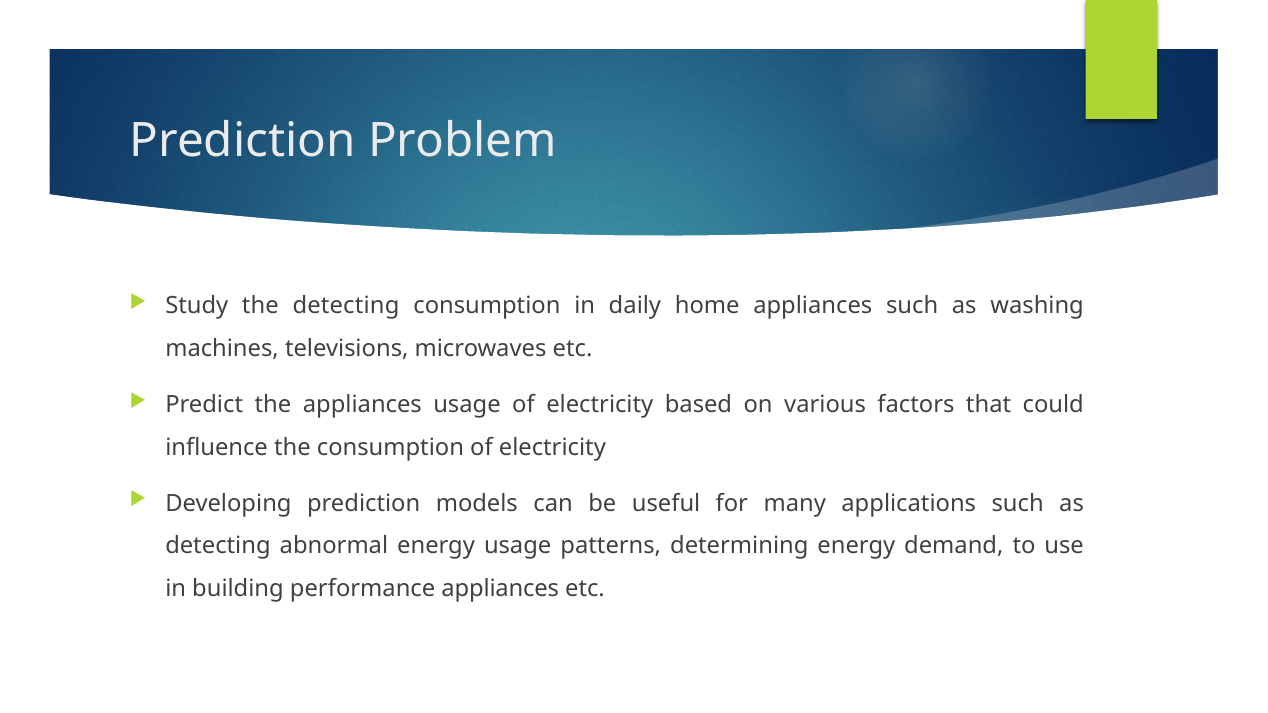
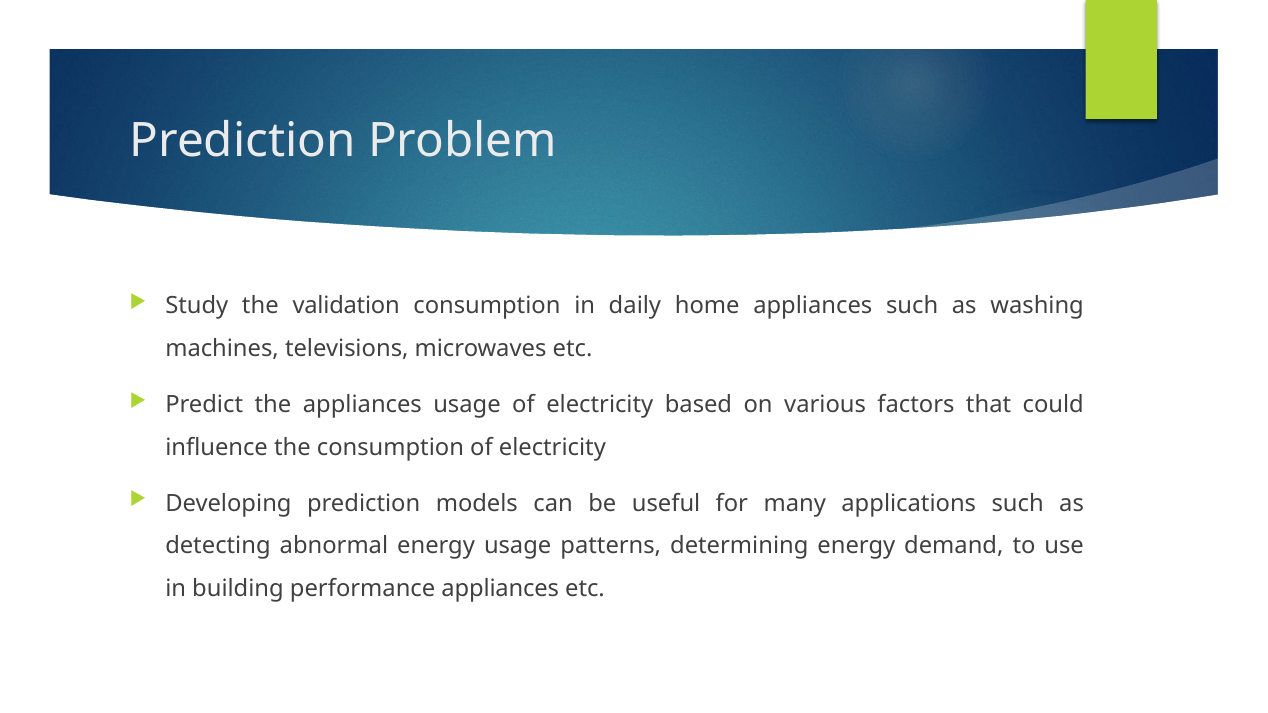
the detecting: detecting -> validation (346, 306)
